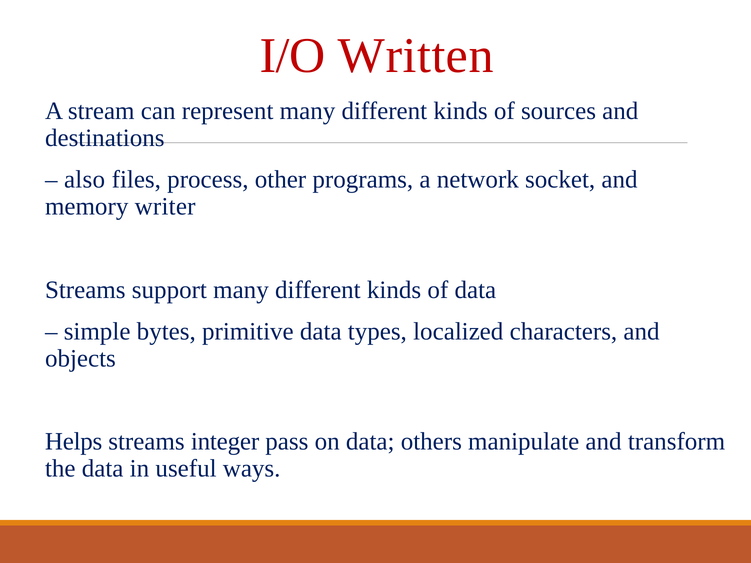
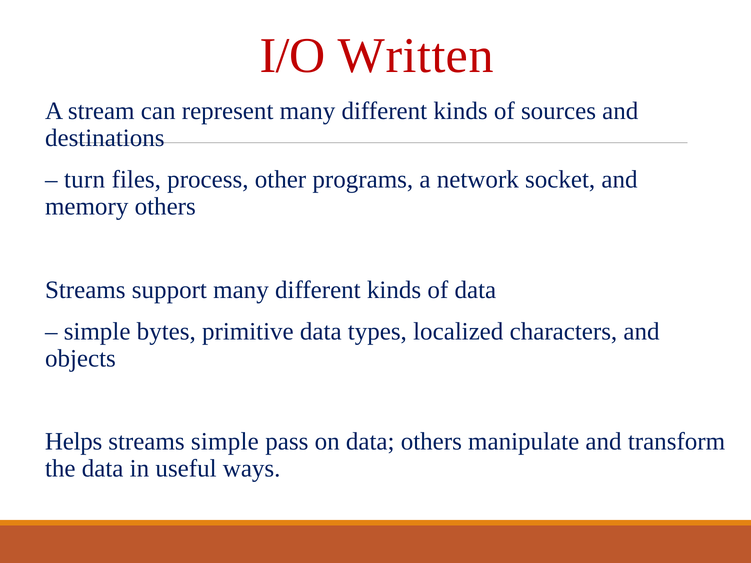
also: also -> turn (85, 180)
memory writer: writer -> others (165, 207)
streams integer: integer -> simple (225, 442)
